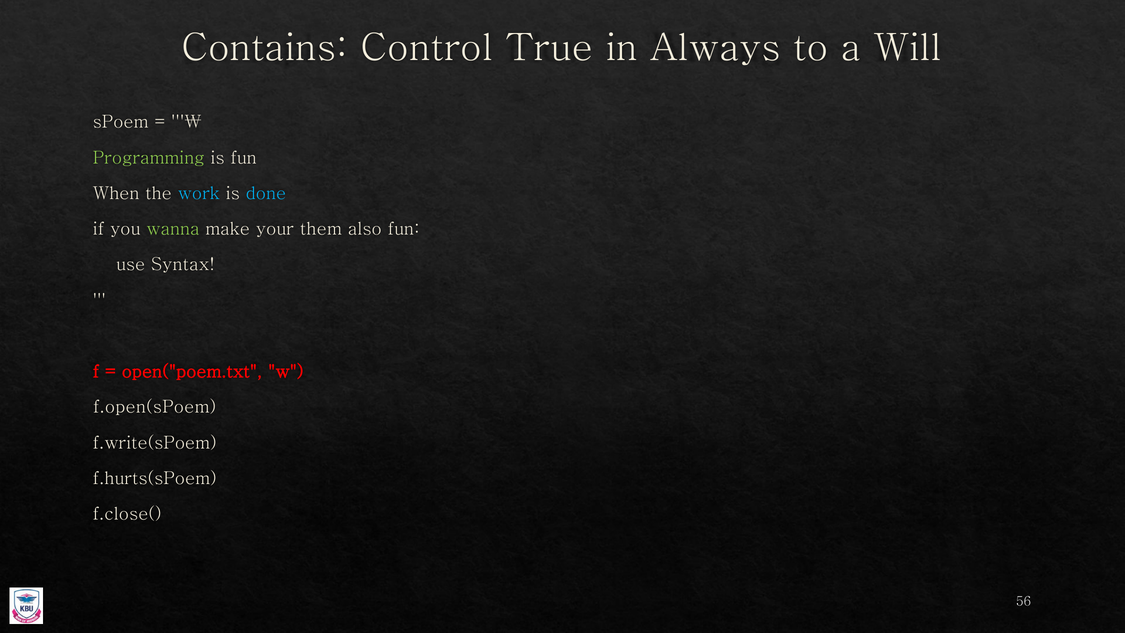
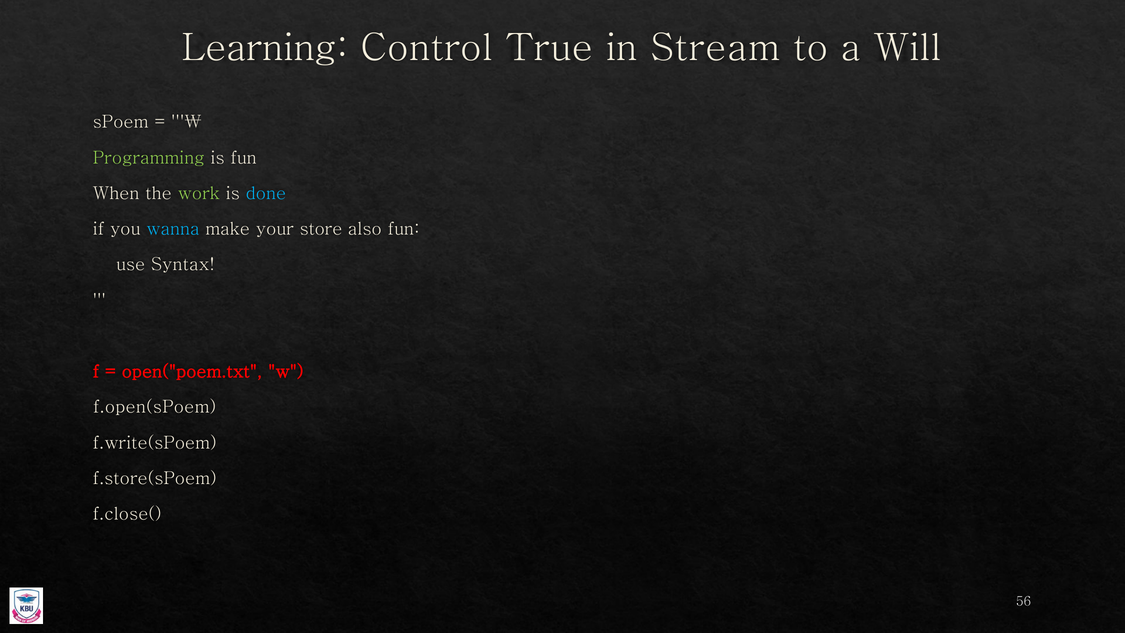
Contains: Contains -> Learning (265, 48)
Always: Always -> Stream (715, 48)
work colour: light blue -> light green (199, 193)
wanna colour: light green -> light blue (173, 229)
them: them -> store (321, 229)
f.hurts(sPoem: f.hurts(sPoem -> f.store(sPoem (155, 478)
